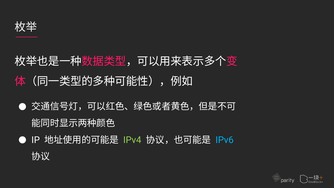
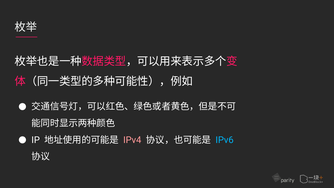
IPv4 colour: light green -> pink (132, 140)
